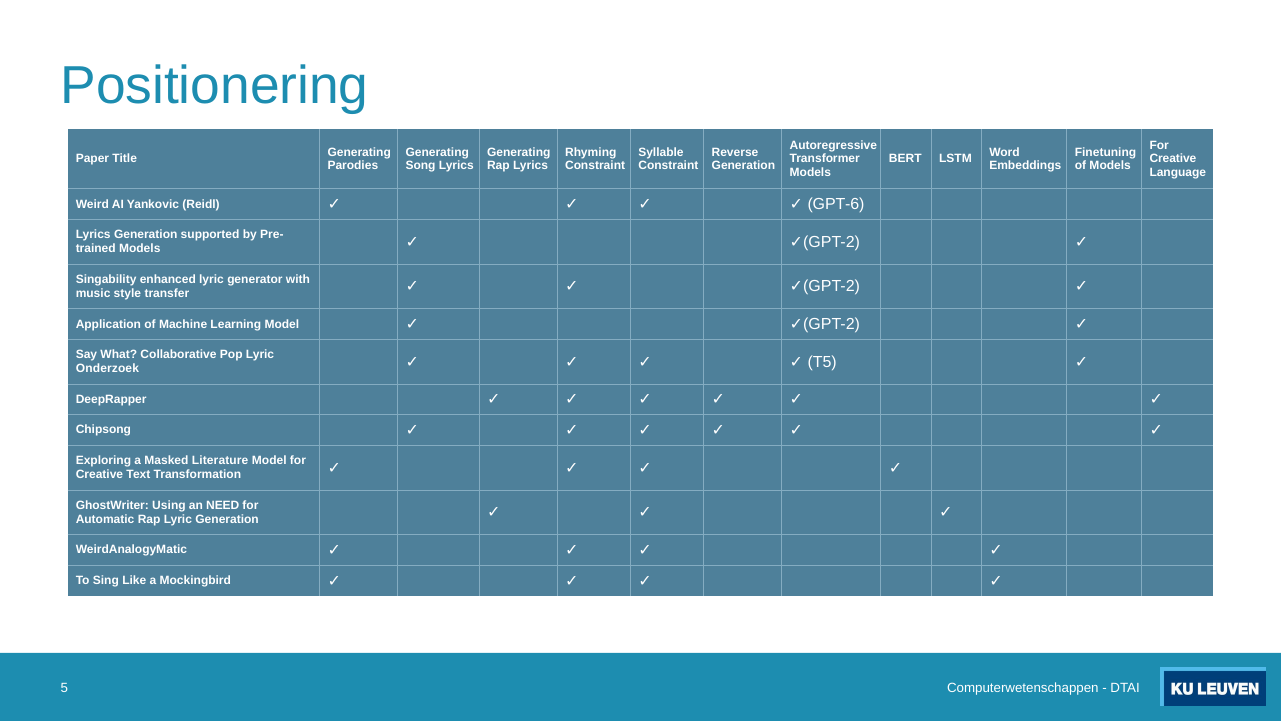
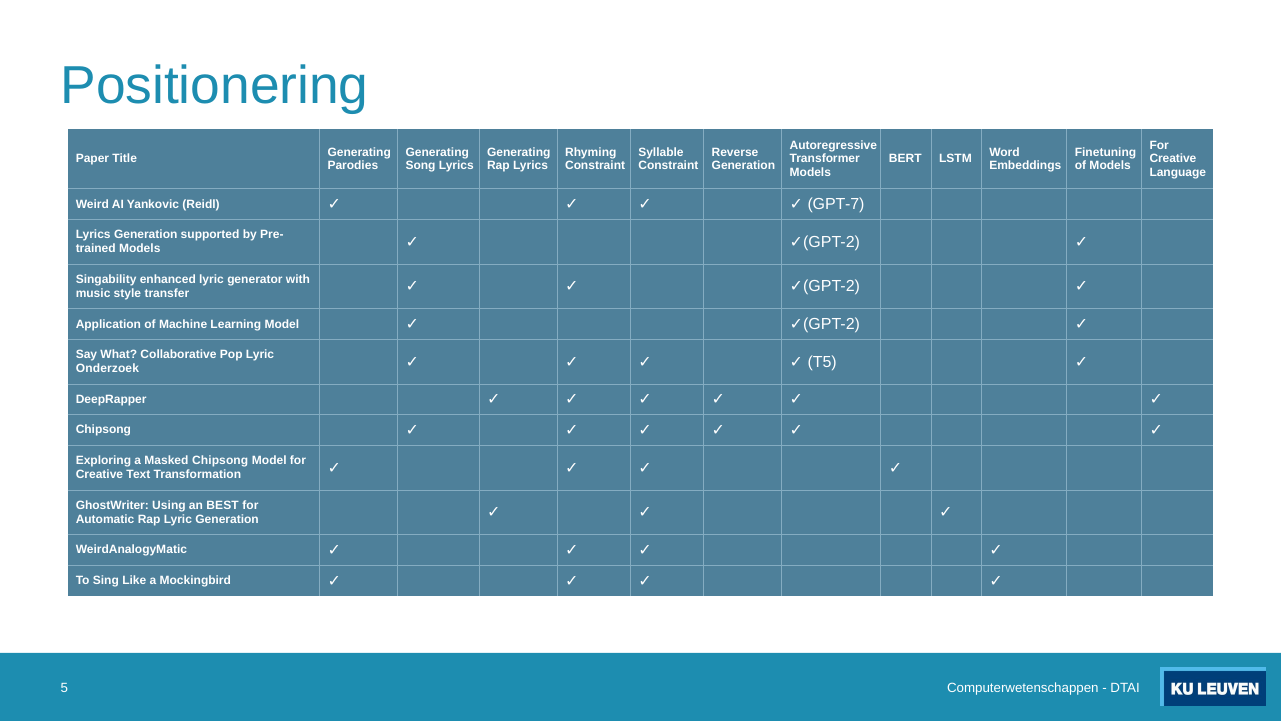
GPT-6: GPT-6 -> GPT-7 (836, 204)
Masked Literature: Literature -> Chipsong (220, 461)
NEED: NEED -> BEST (223, 505)
